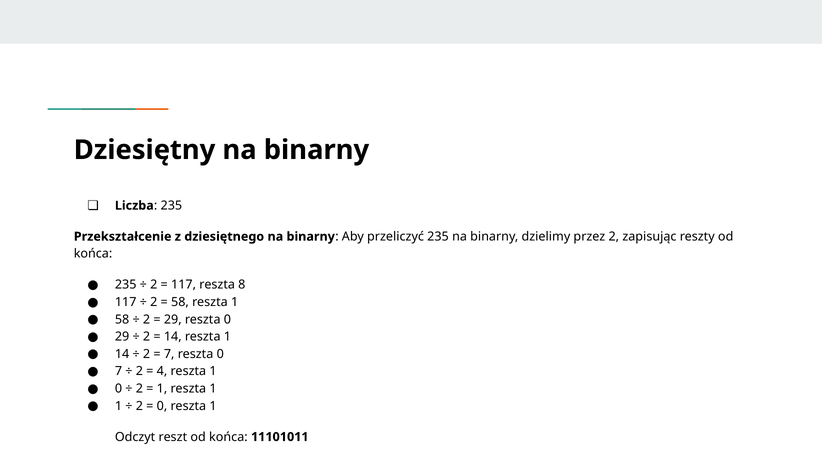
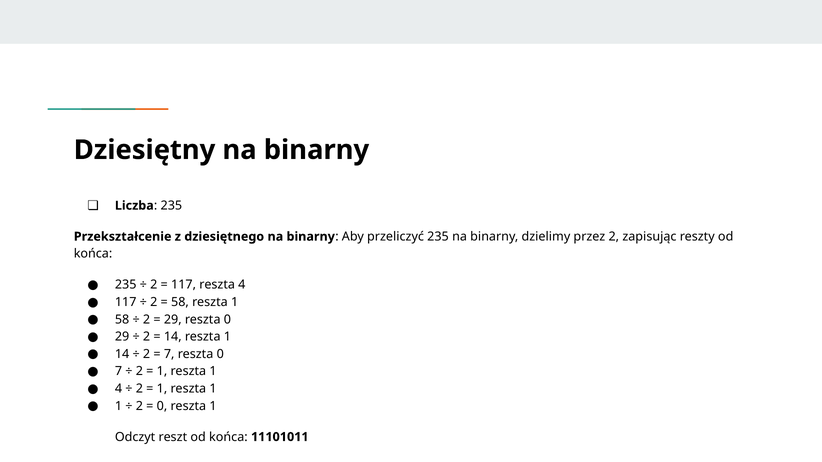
reszta 8: 8 -> 4 (242, 285)
4: 4 -> 1 (162, 372)
0: 0 -> 4 (118, 389)
